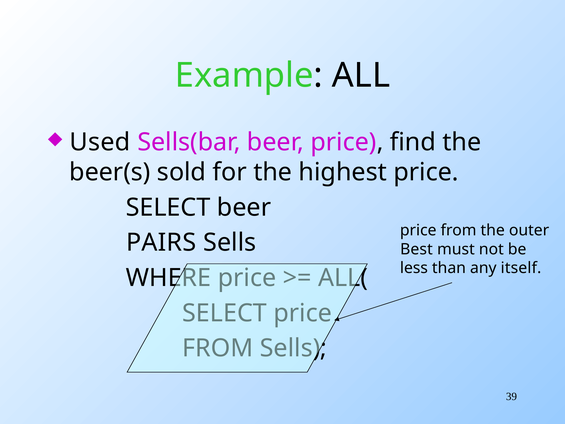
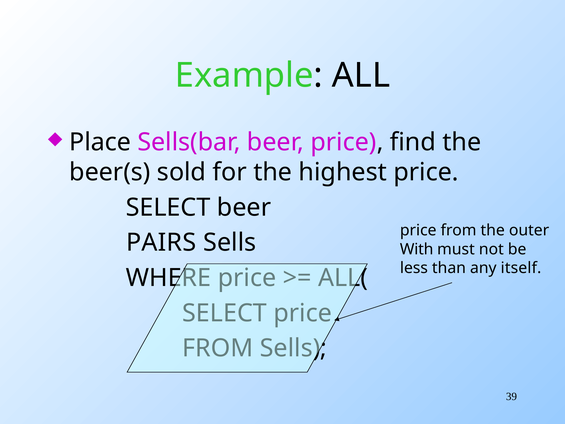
Used: Used -> Place (100, 142)
Best: Best -> With (417, 249)
